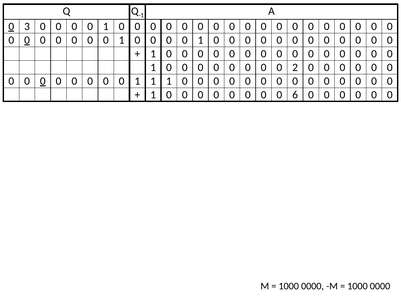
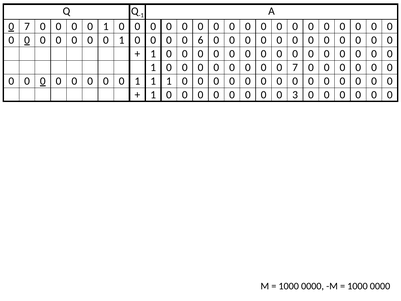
3: 3 -> 7 (27, 26)
1: 1 -> 6 (201, 40)
0 0 2: 2 -> 7 (295, 67)
6: 6 -> 3 (295, 95)
